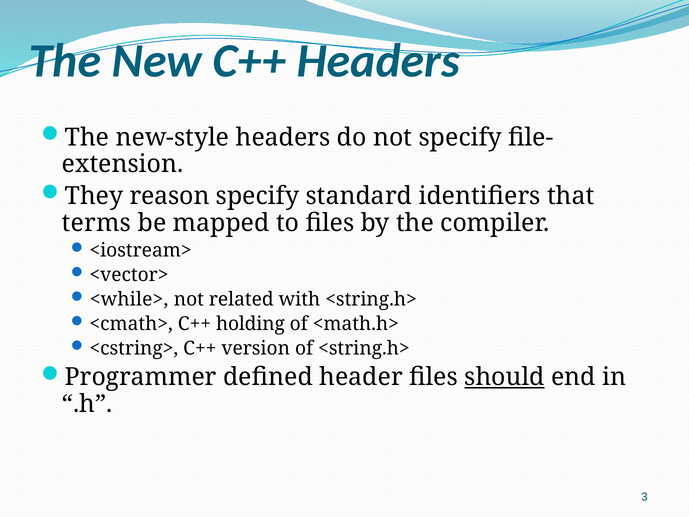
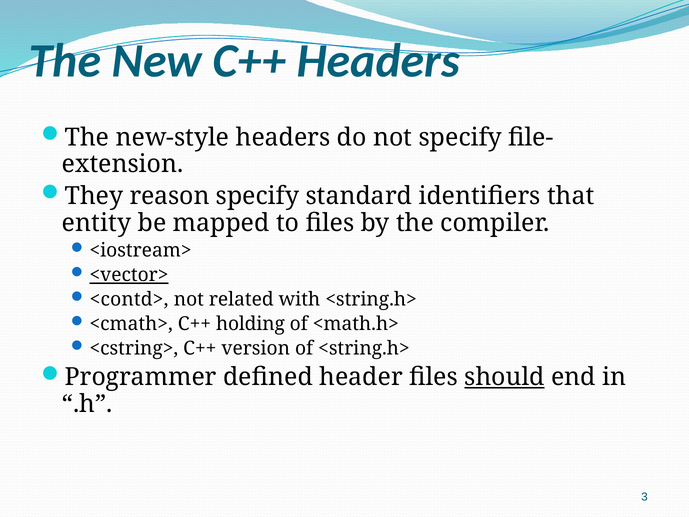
terms: terms -> entity (97, 223)
<vector> underline: none -> present (129, 275)
<while>: <while> -> <contd> (129, 299)
